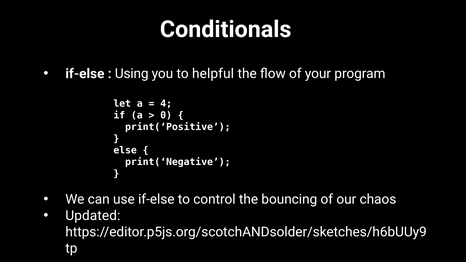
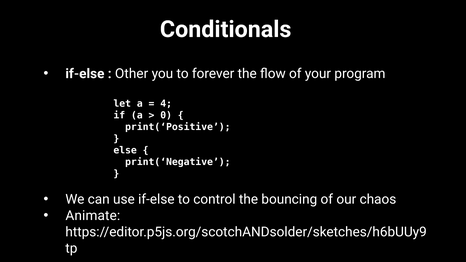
Using: Using -> Other (132, 74)
helpful: helpful -> forever (213, 74)
Updated: Updated -> Animate (93, 216)
